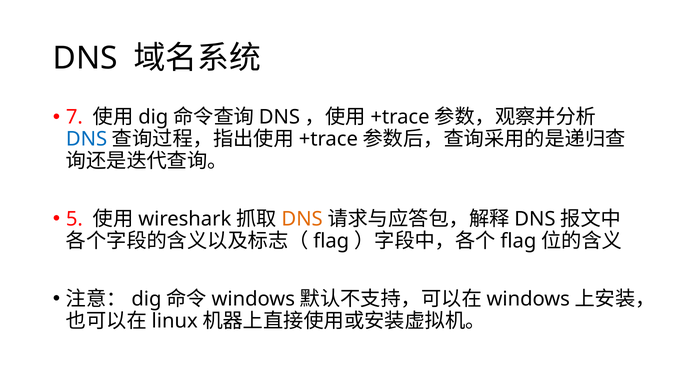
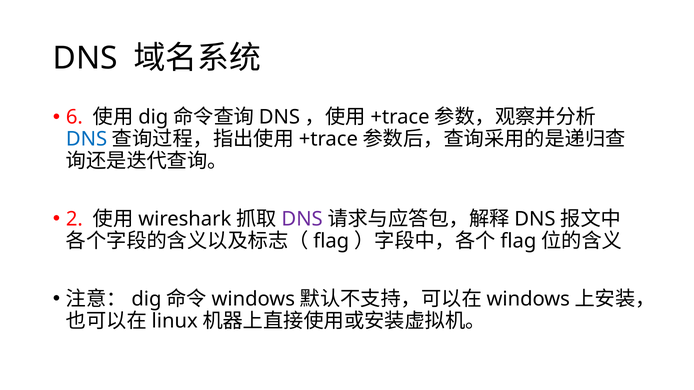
7: 7 -> 6 (74, 117)
5: 5 -> 2 (74, 219)
DNS colour: orange -> purple (302, 219)
